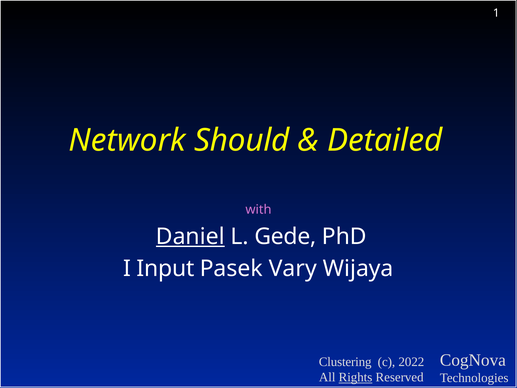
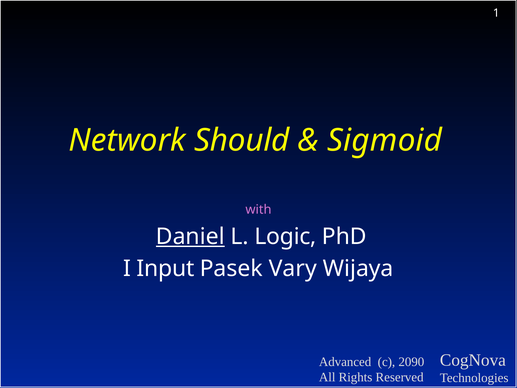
Detailed: Detailed -> Sigmoid (385, 140)
Gede: Gede -> Logic (285, 236)
Clustering: Clustering -> Advanced (345, 362)
2022: 2022 -> 2090 (411, 362)
Rights underline: present -> none (355, 377)
